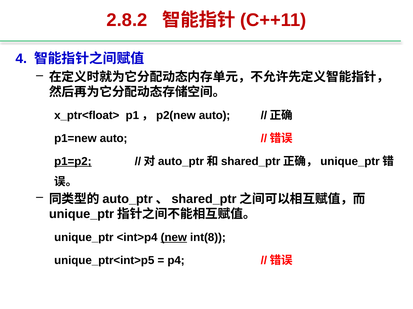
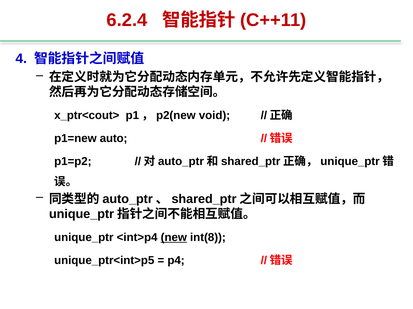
2.8.2: 2.8.2 -> 6.2.4 (127, 20)
x_ptr<float>: x_ptr<float> -> x_ptr<cout> (87, 116)
p1，p2(new auto: auto -> void (214, 116)
p1=p2 underline: present -> none (73, 162)
